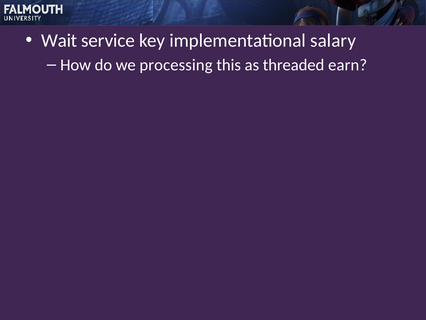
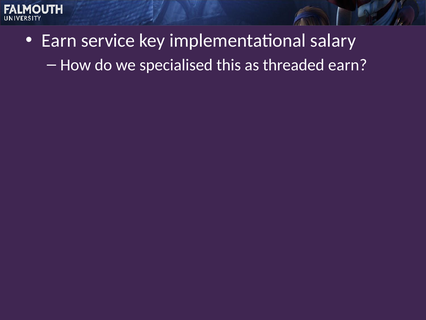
Wait: Wait -> Earn (59, 40)
processing: processing -> specialised (176, 65)
